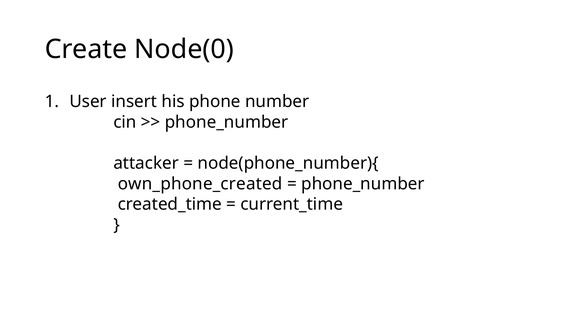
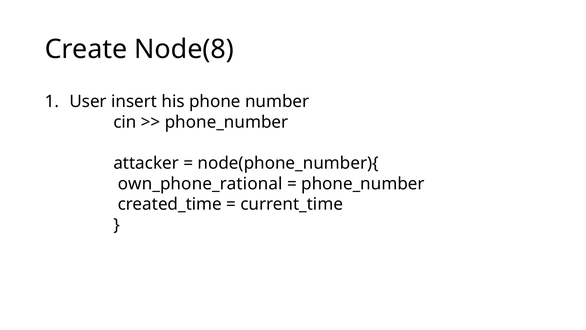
Node(0: Node(0 -> Node(8 (184, 49)
own_phone_created: own_phone_created -> own_phone_rational (200, 183)
